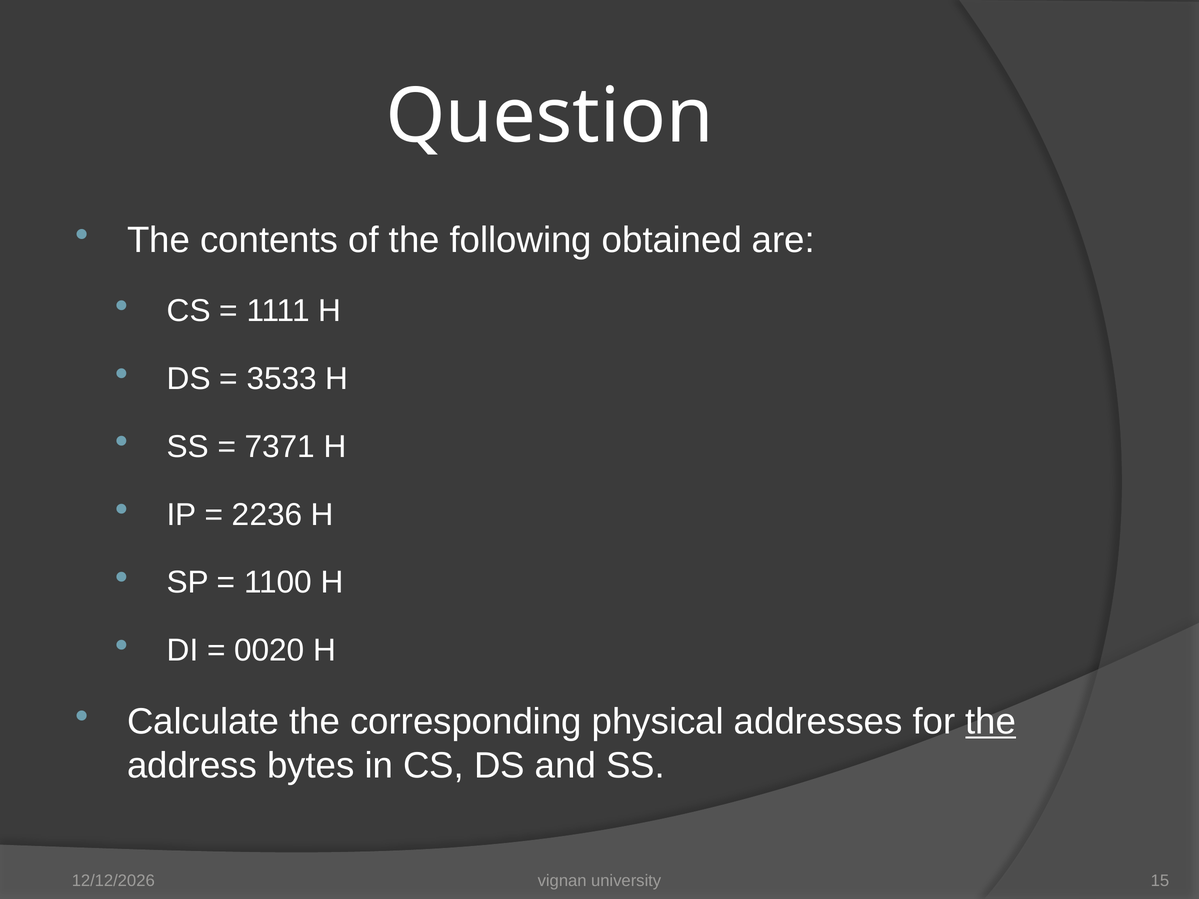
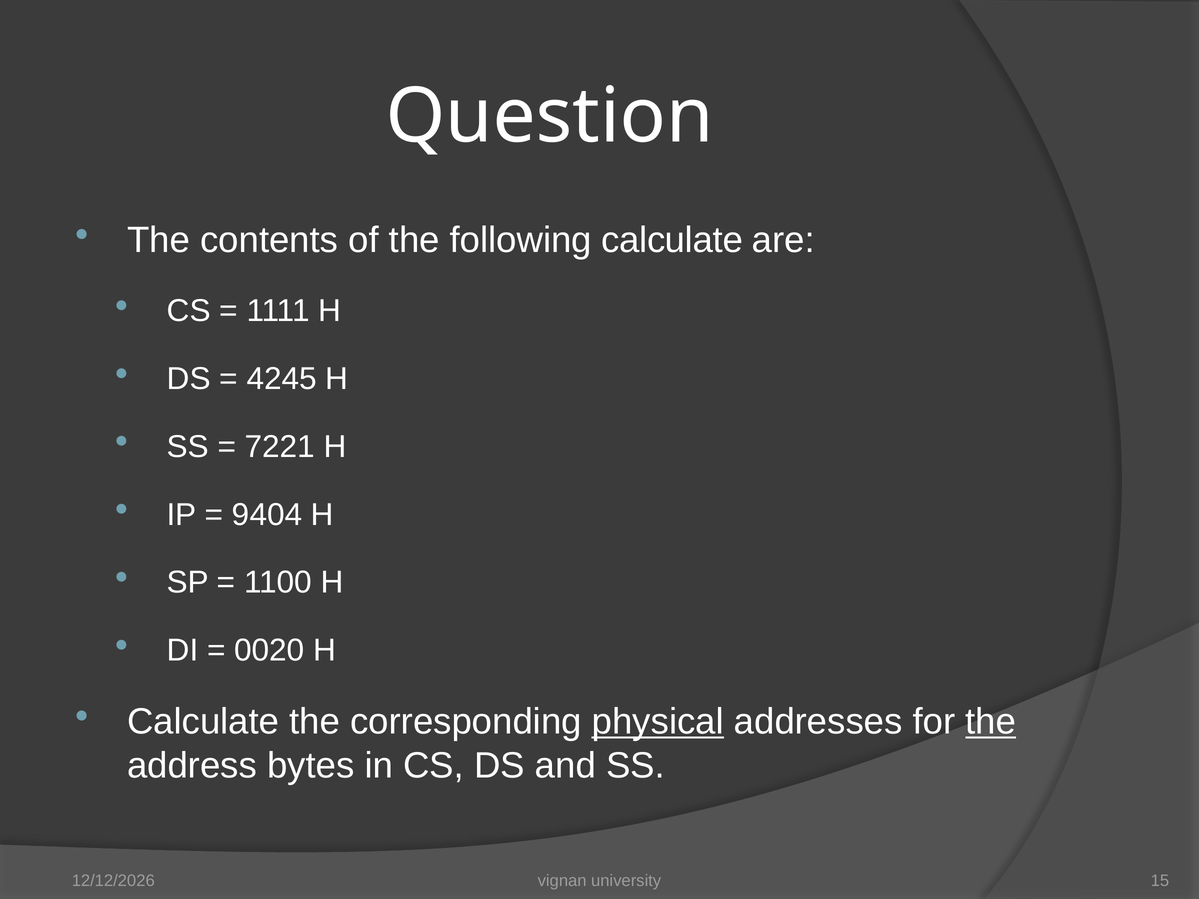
following obtained: obtained -> calculate (672, 240)
3533: 3533 -> 4245 (282, 379)
7371: 7371 -> 7221 (280, 447)
2236: 2236 -> 9404 (267, 515)
physical underline: none -> present (658, 722)
